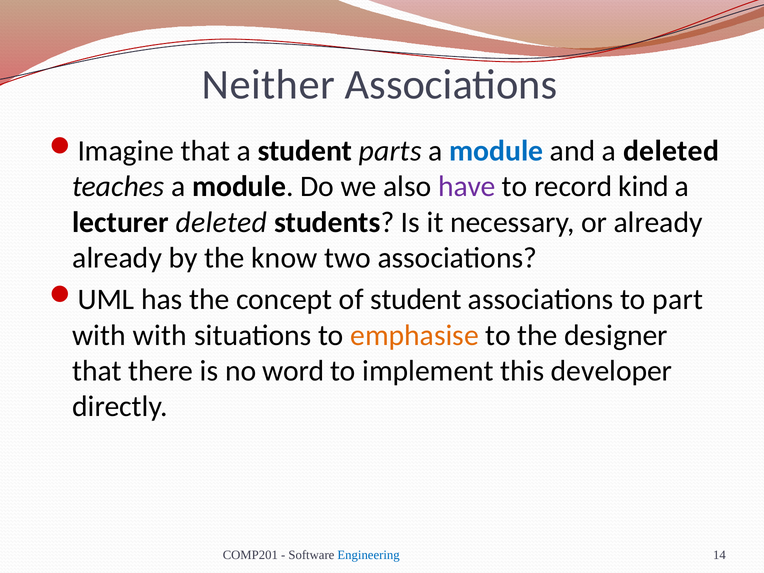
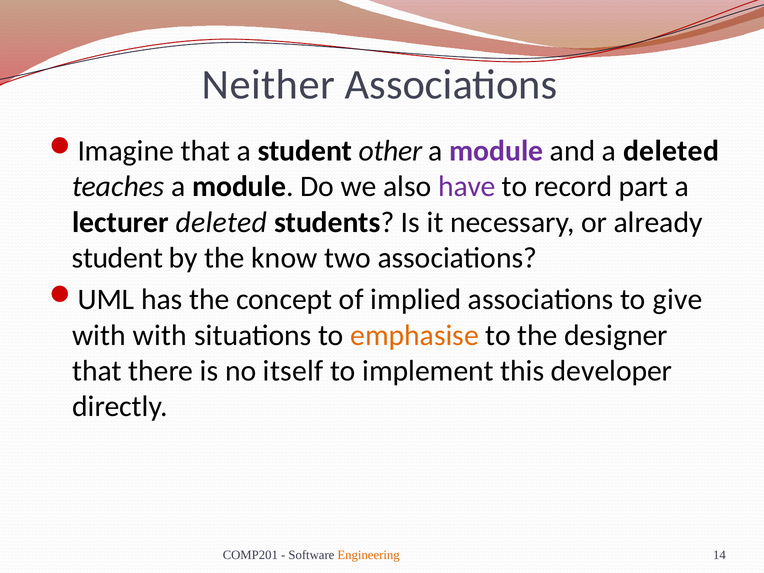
parts: parts -> other (390, 151)
module colour: blue -> purple (496, 151)
kind: kind -> part (644, 187)
already: already -> student (117, 258)
of student: student -> implied (416, 300)
part: part -> give (678, 300)
word: word -> itself (293, 371)
Engineering colour: blue -> orange (369, 555)
